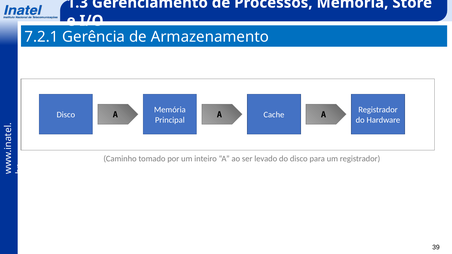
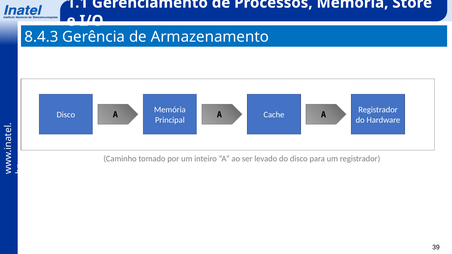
1.3: 1.3 -> 1.1 (77, 3)
7.2.1: 7.2.1 -> 8.4.3 (41, 37)
